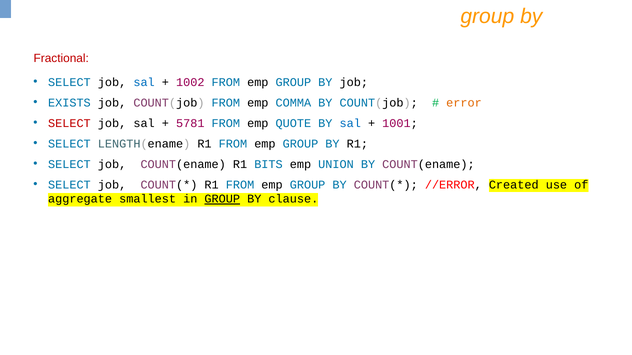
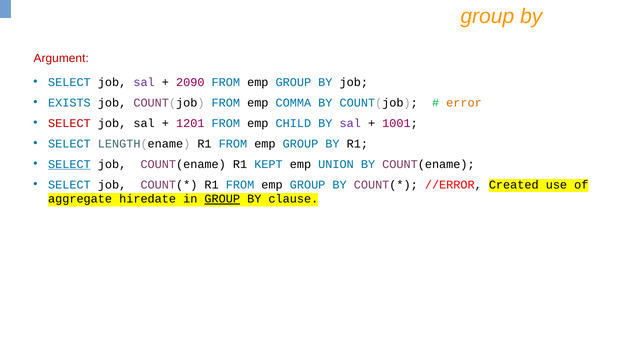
Fractional: Fractional -> Argument (61, 59)
sal colour: blue -> purple (144, 82)
1002: 1002 -> 2090 (190, 82)
5781: 5781 -> 1201 (190, 123)
QUOTE: QUOTE -> CHILD (293, 123)
sal colour: blue -> purple (350, 123)
SELECT underline: none -> present (69, 164)
BITS: BITS -> KEPT (268, 164)
smallest: smallest -> hiredate (148, 199)
